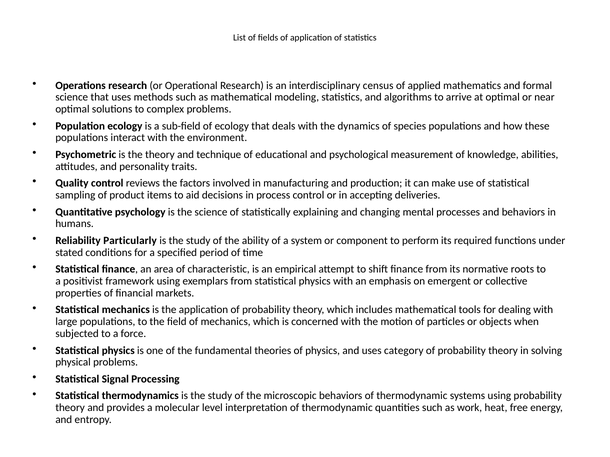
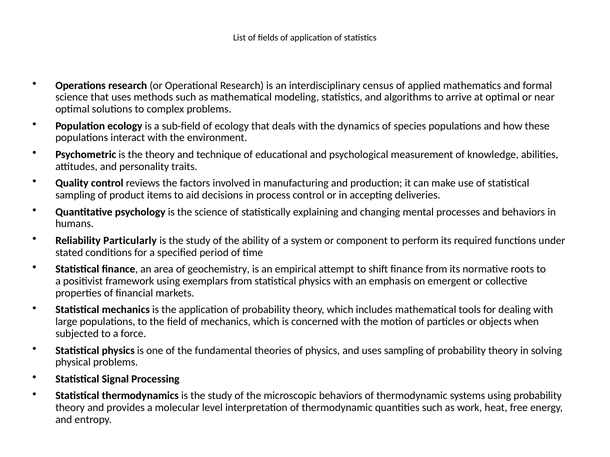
characteristic: characteristic -> geochemistry (219, 270)
uses category: category -> sampling (404, 351)
